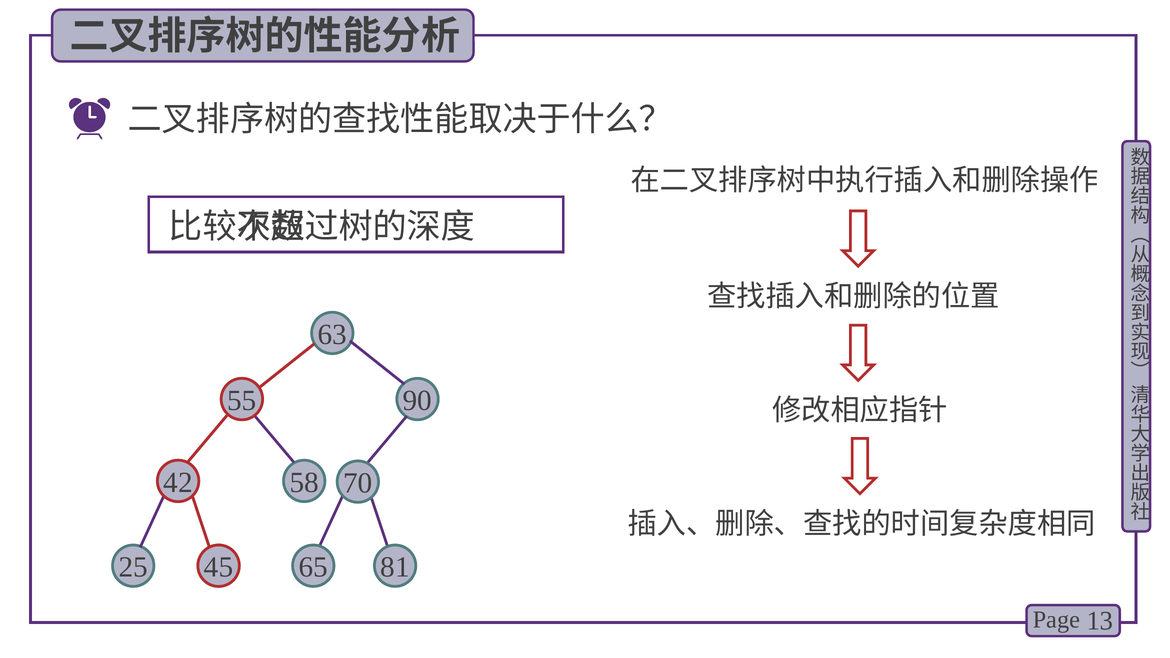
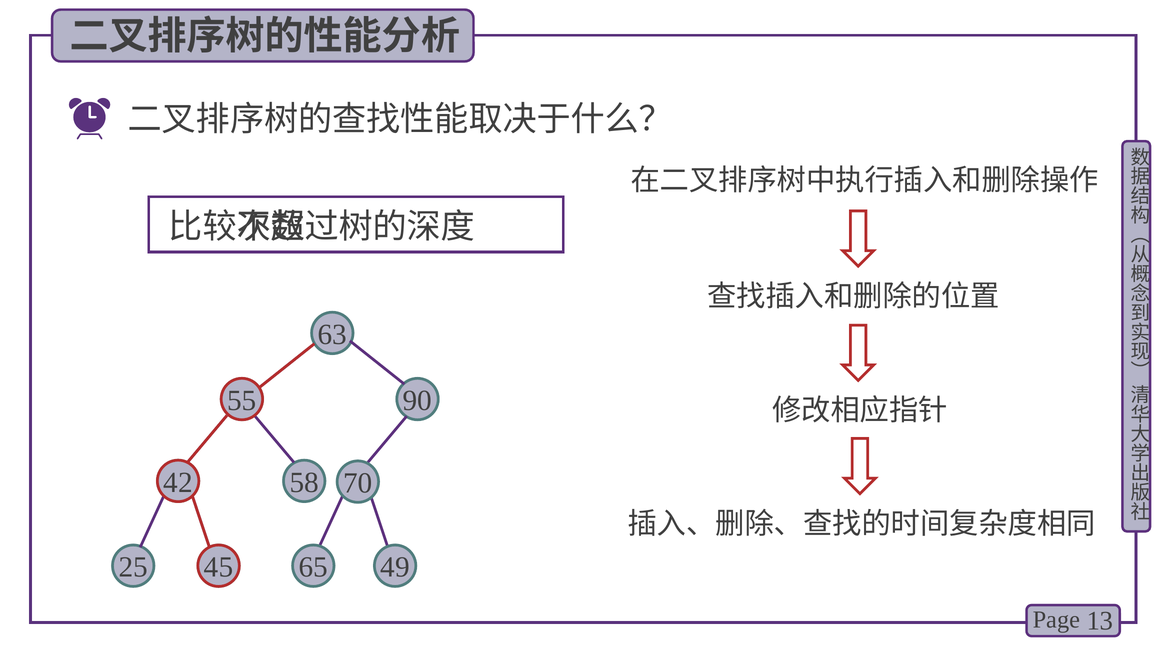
81: 81 -> 49 (395, 567)
